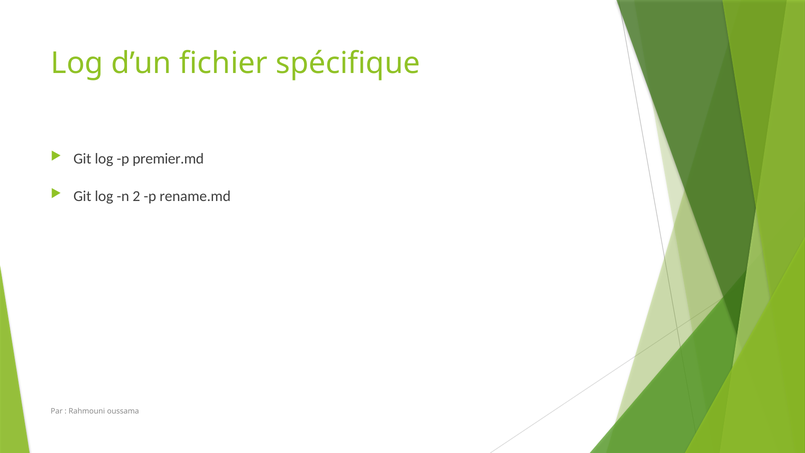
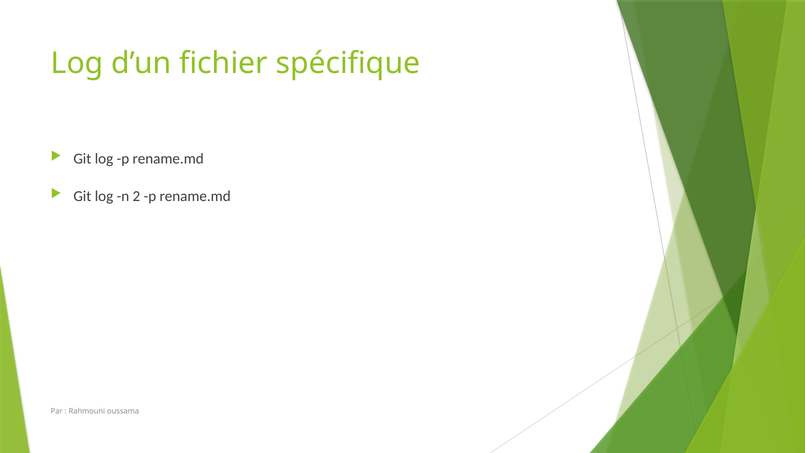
log p premier.md: premier.md -> rename.md (168, 159)
